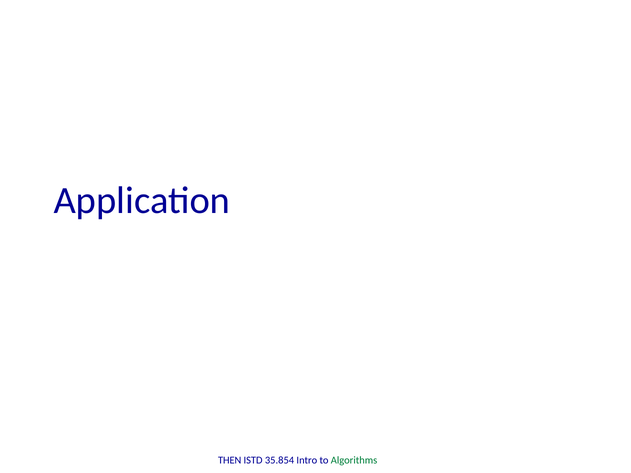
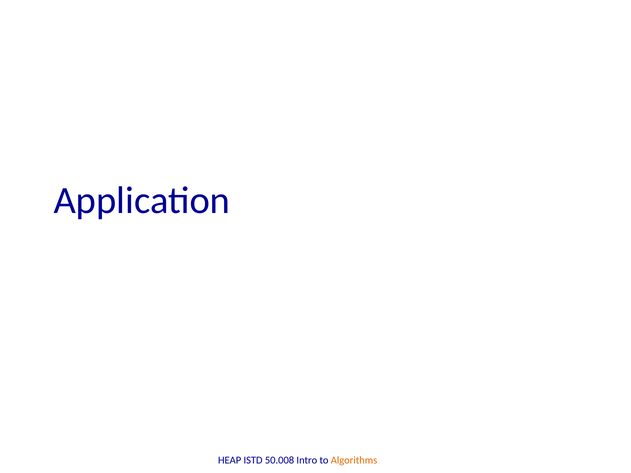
THEN: THEN -> HEAP (230, 460)
35.854: 35.854 -> 50.008 (280, 460)
Algorithms colour: green -> orange (354, 460)
